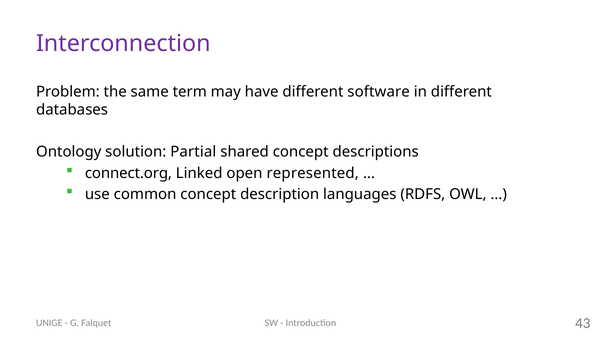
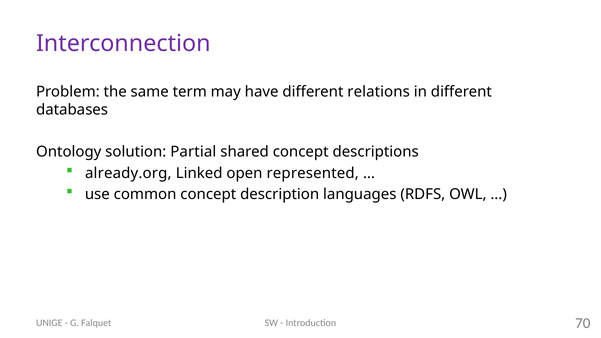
software: software -> relations (379, 92)
connect.org: connect.org -> already.org (128, 173)
43: 43 -> 70 (583, 323)
